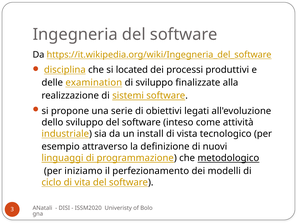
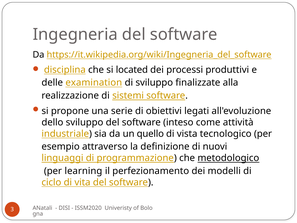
install: install -> quello (150, 134)
iniziamo: iniziamo -> learning (83, 171)
